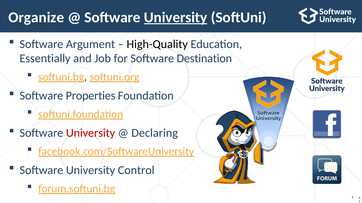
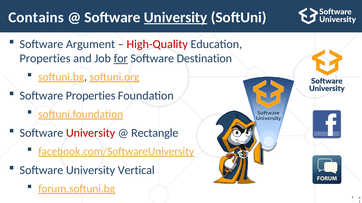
Organize: Organize -> Contains (36, 17)
High-Quality colour: black -> red (157, 44)
Essentially: Essentially -> Properties (45, 59)
for underline: none -> present (121, 59)
Declaring: Declaring -> Rectangle (155, 133)
Control: Control -> Vertical (136, 171)
